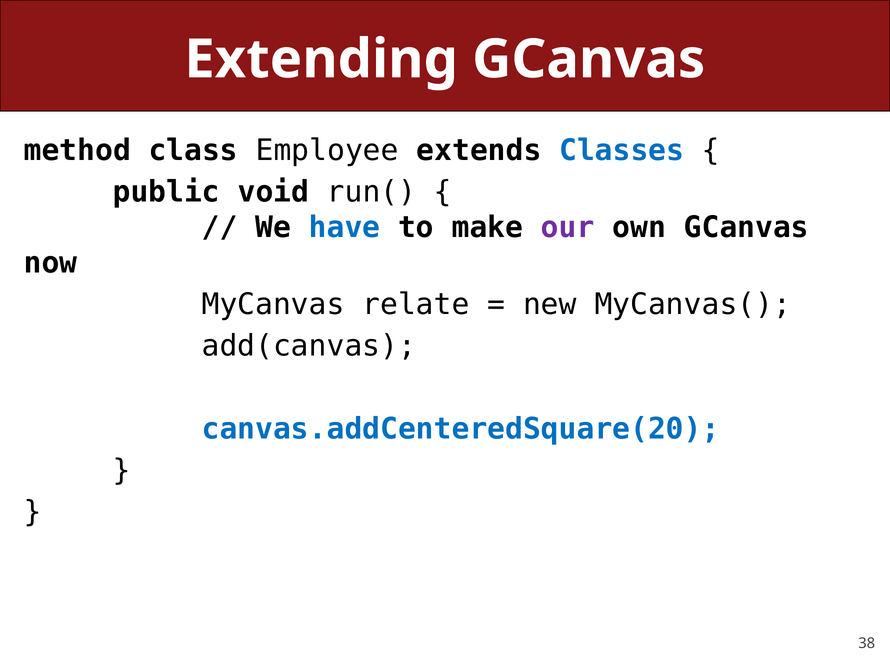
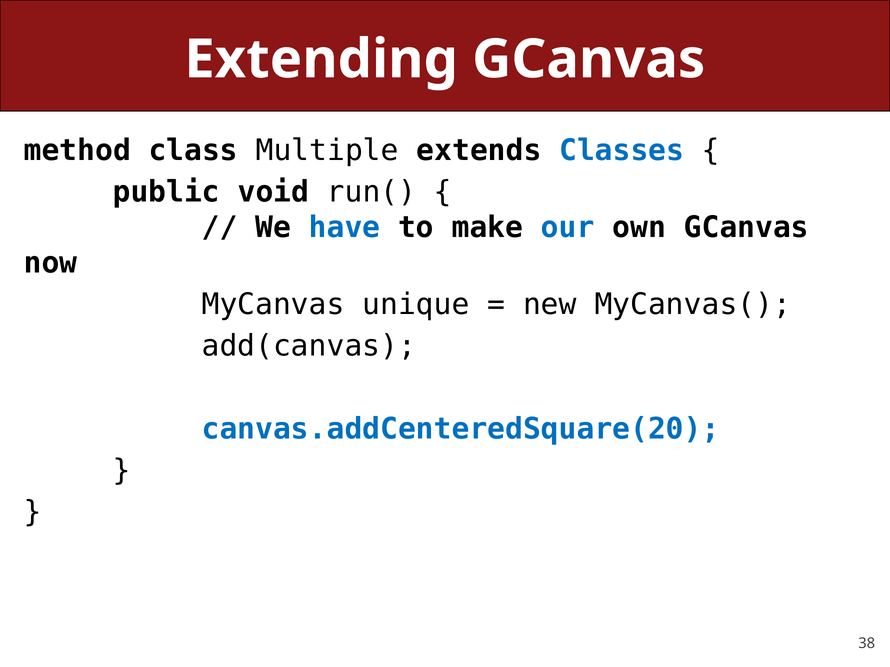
Employee: Employee -> Multiple (327, 150)
our colour: purple -> blue (568, 228)
relate: relate -> unique (416, 305)
